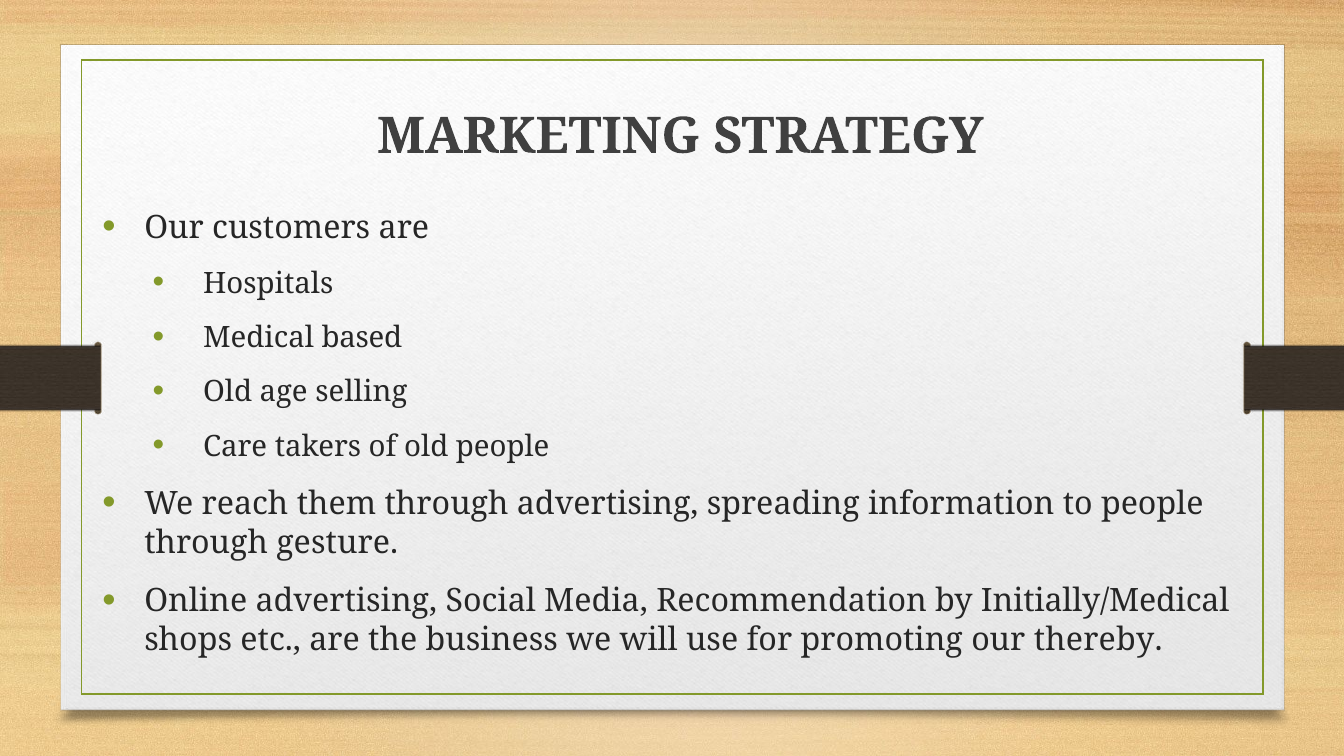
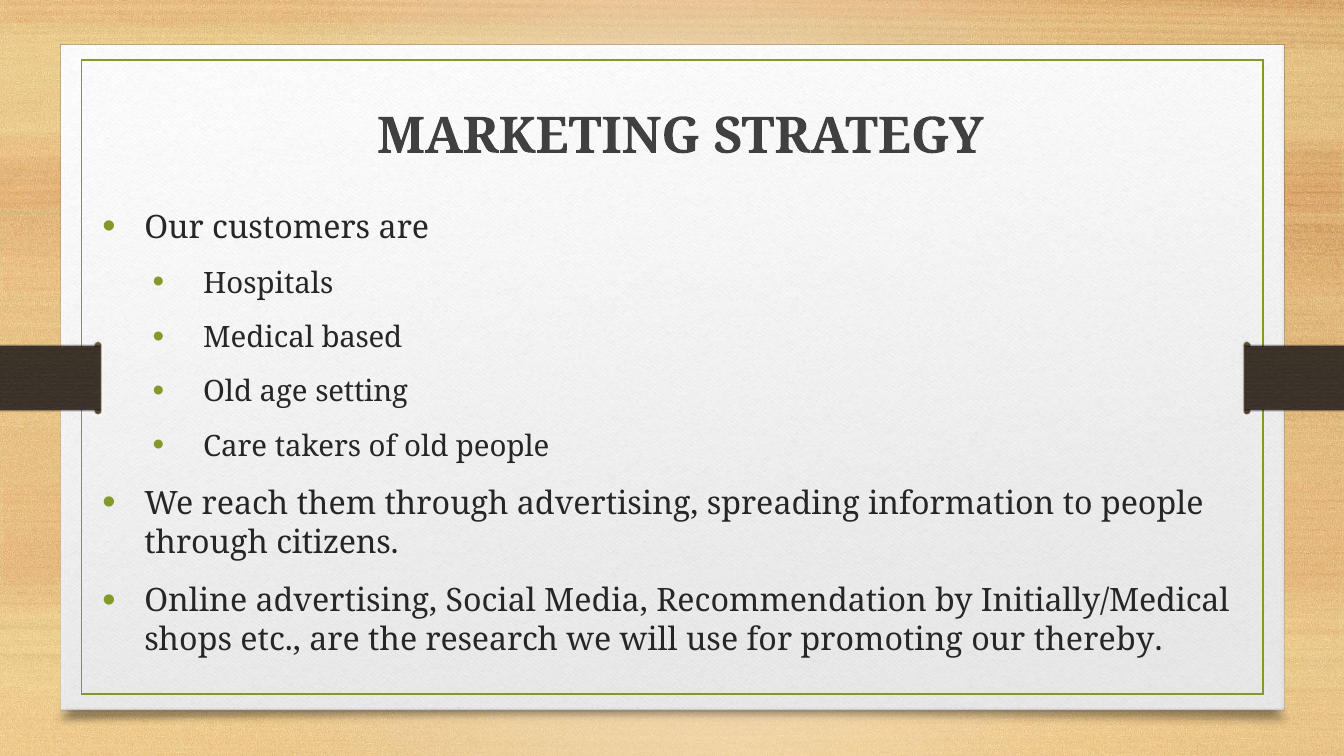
selling: selling -> setting (362, 392)
gesture: gesture -> citizens (337, 543)
business: business -> research (492, 640)
